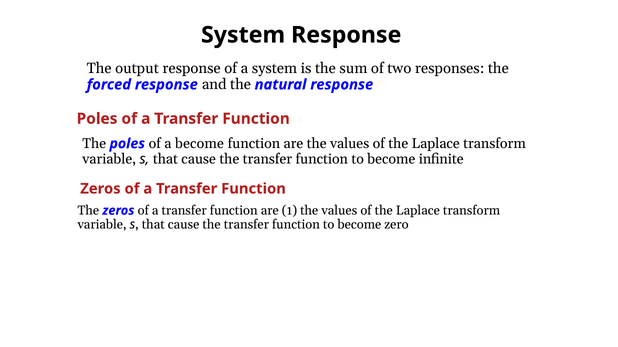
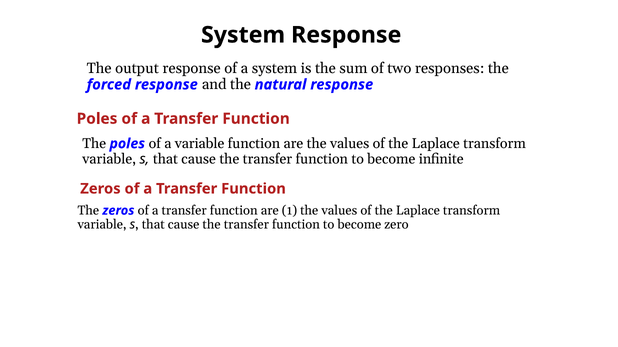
a become: become -> variable (200, 144)
